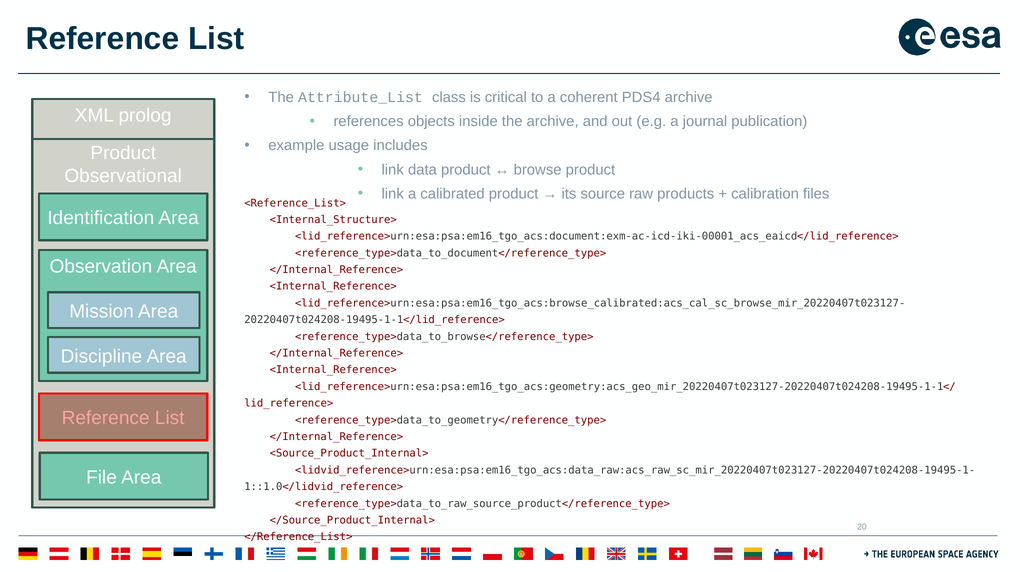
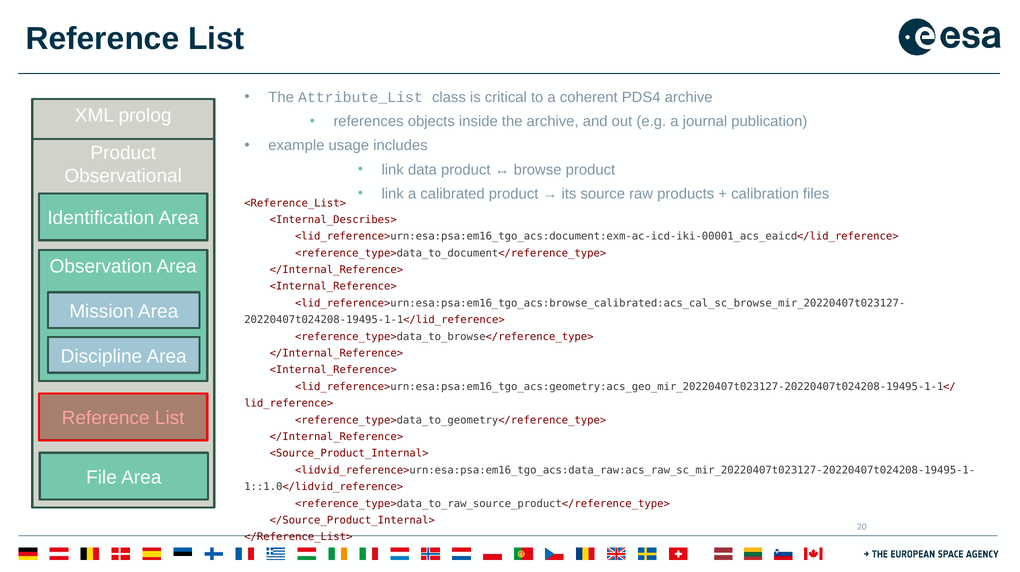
<Internal_Structure>: <Internal_Structure> -> <Internal_Describes> (333, 220)
